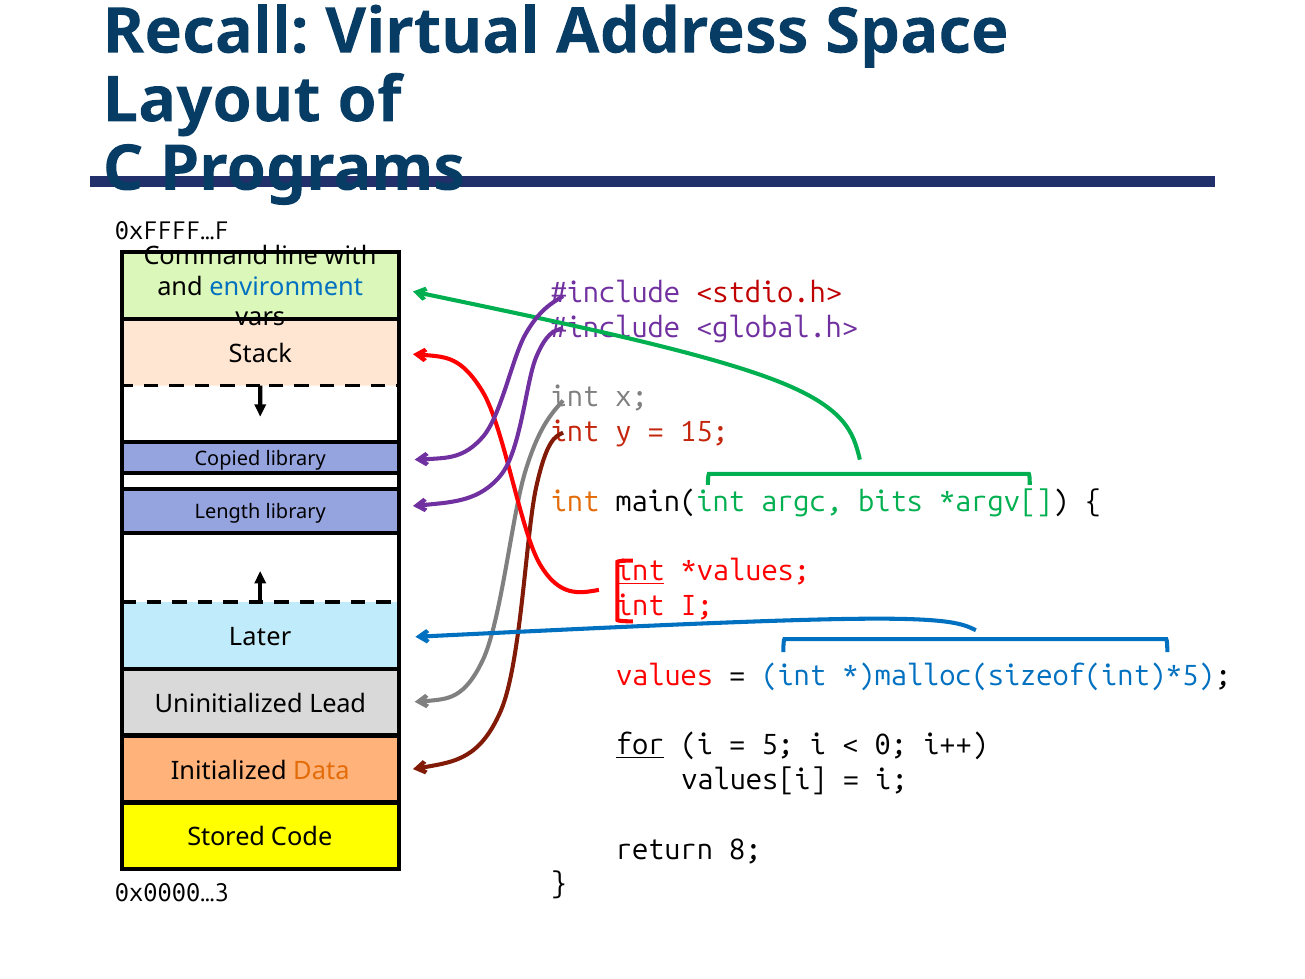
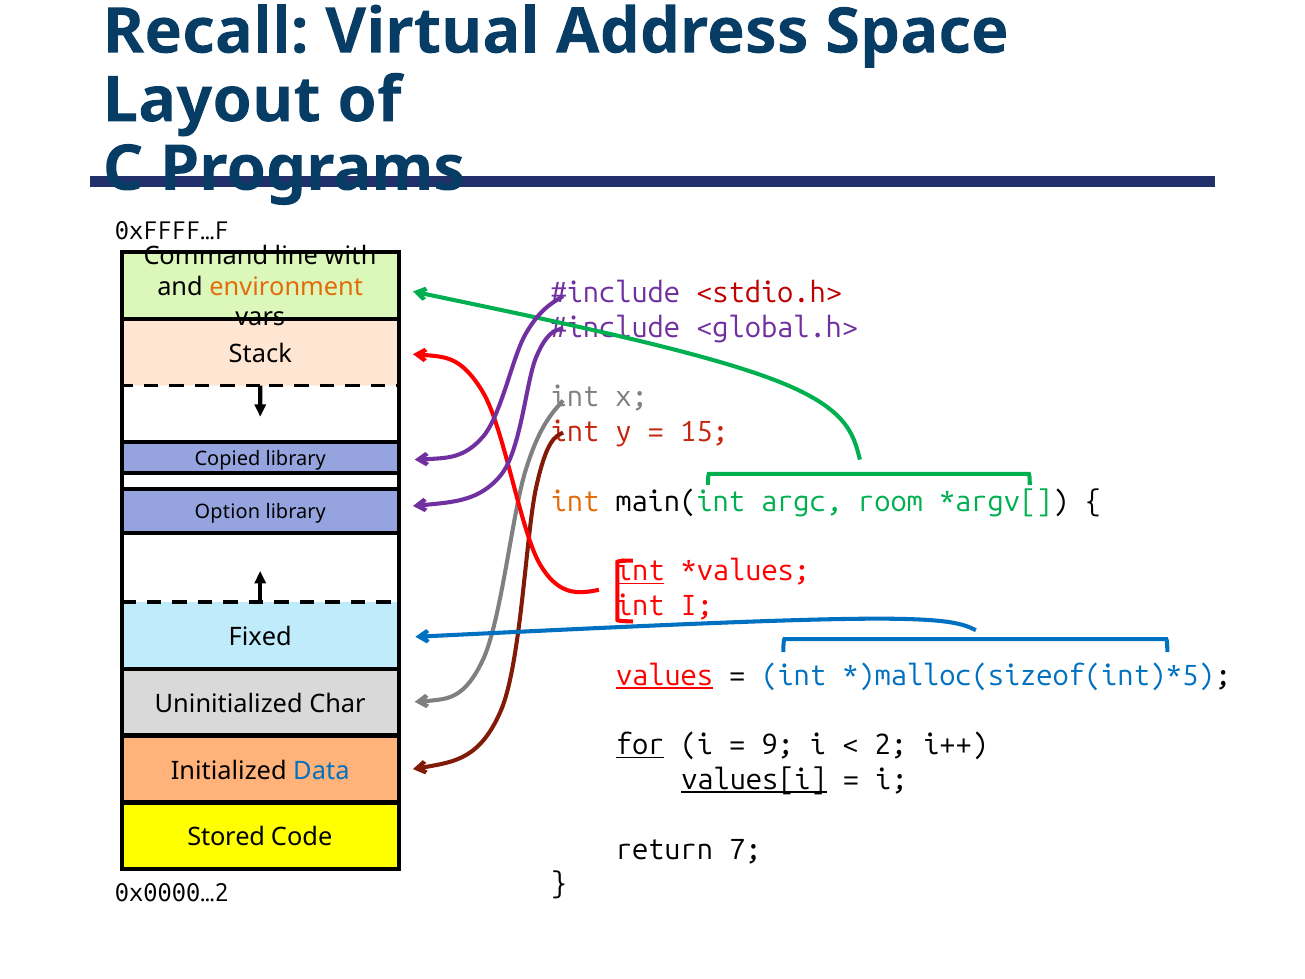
environment colour: blue -> orange (286, 287)
bits: bits -> room (891, 501)
Length: Length -> Option (227, 512)
Later: Later -> Fixed (260, 637)
values underline: none -> present (665, 675)
Lead: Lead -> Char (338, 704)
5: 5 -> 9 (778, 745)
0: 0 -> 2 (891, 745)
Data colour: orange -> blue (321, 771)
values[i underline: none -> present (754, 780)
8: 8 -> 7 (745, 849)
0x0000…3: 0x0000…3 -> 0x0000…2 (172, 893)
